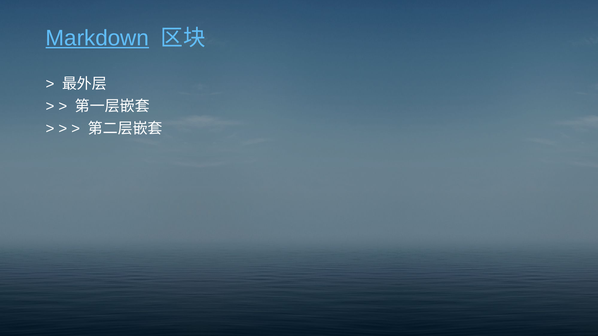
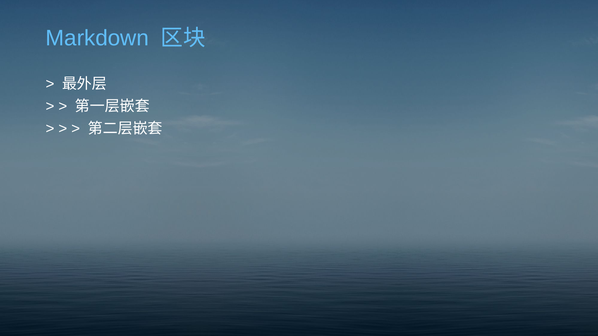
Markdown underline: present -> none (97, 38)
